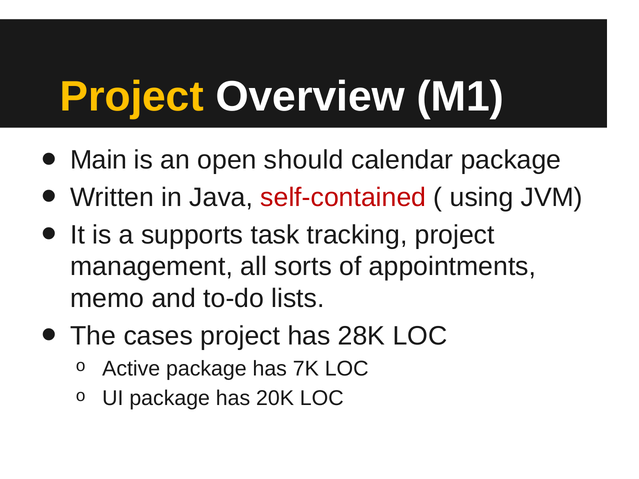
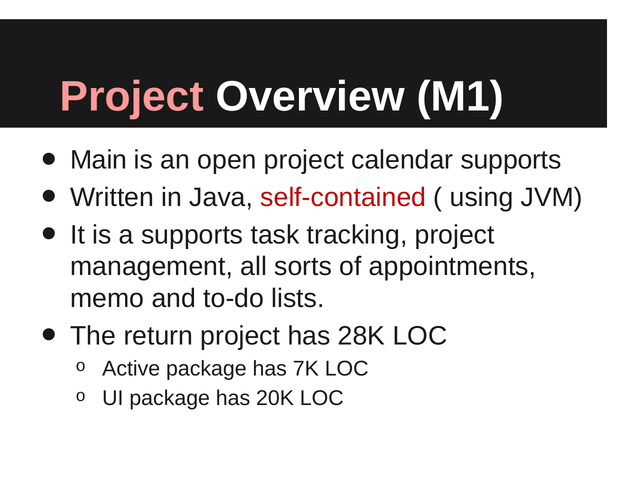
Project colour: yellow -> pink (132, 97)
open should: should -> project (304, 160)
calendar package: package -> supports (511, 160)
cases: cases -> return (158, 336)
